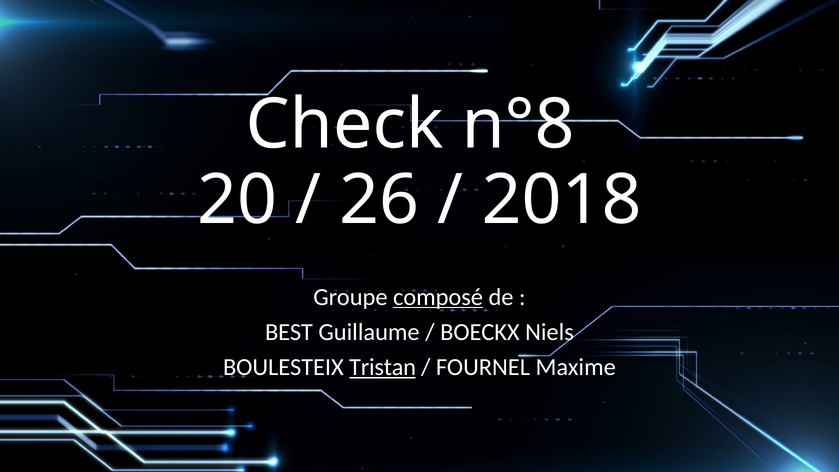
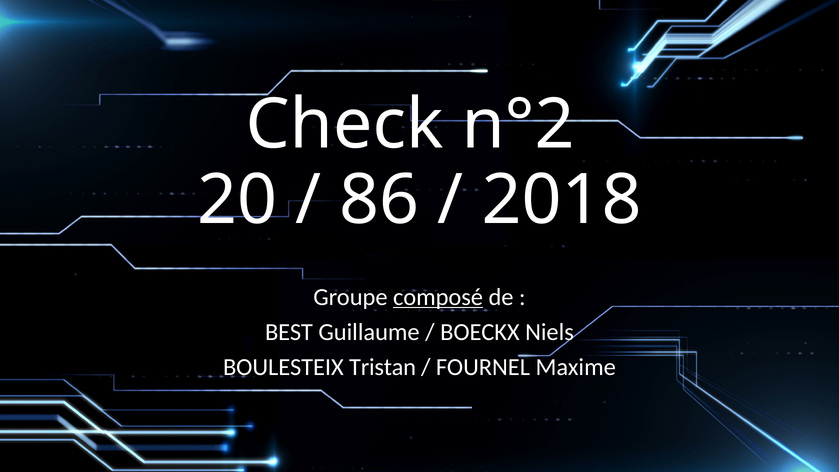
n°8: n°8 -> n°2 (518, 125)
26: 26 -> 86 (379, 200)
Tristan underline: present -> none (383, 367)
